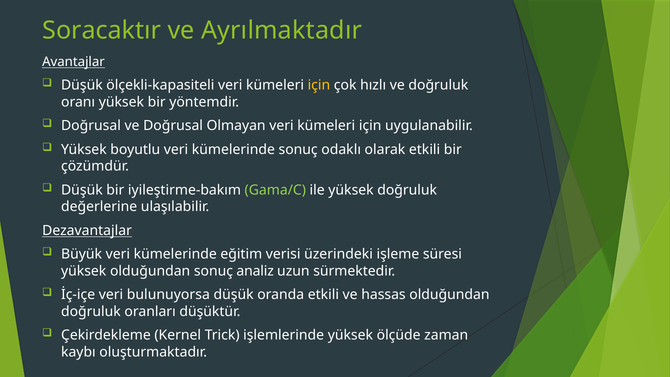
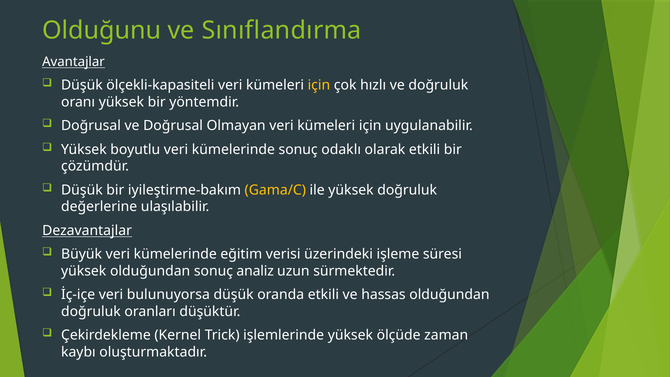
Soracaktır: Soracaktır -> Olduğunu (102, 30)
Ayrılmaktadır: Ayrılmaktadır -> Sınıflandırma (282, 30)
Gama/C colour: light green -> yellow (275, 190)
